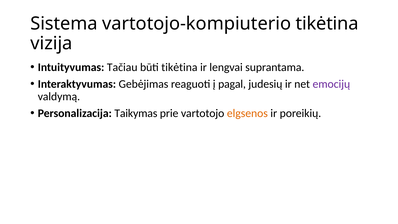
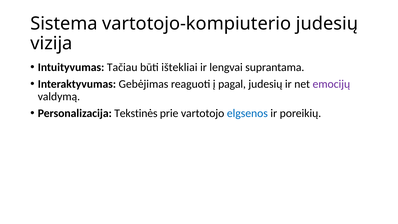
vartotojo-kompiuterio tikėtina: tikėtina -> judesių (327, 24)
būti tikėtina: tikėtina -> ištekliai (179, 67)
Taikymas: Taikymas -> Tekstinės (136, 113)
elgsenos colour: orange -> blue (247, 113)
